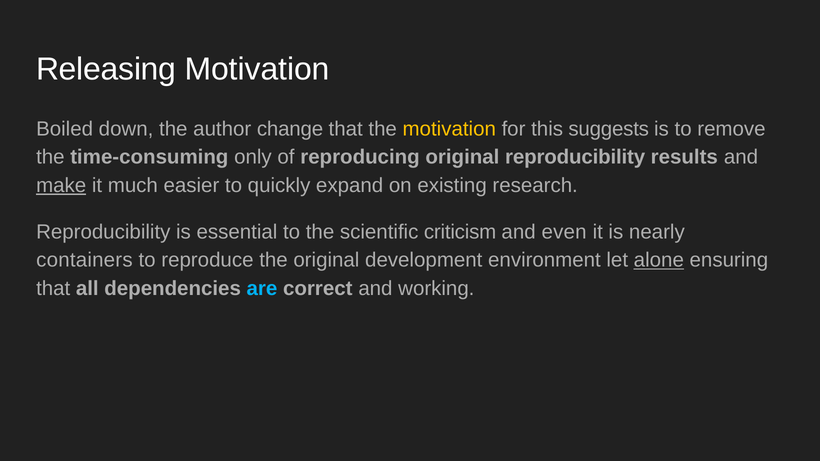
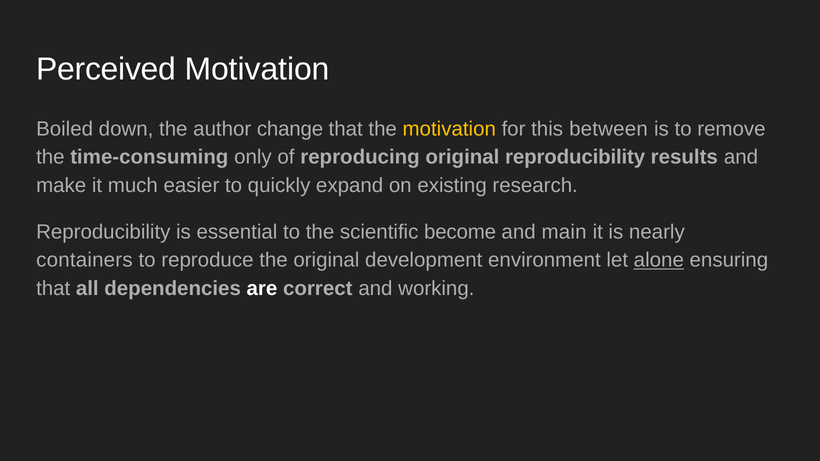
Releasing: Releasing -> Perceived (106, 69)
suggests: suggests -> between (608, 129)
make underline: present -> none (61, 186)
criticism: criticism -> become (460, 232)
even: even -> main (564, 232)
are colour: light blue -> white (262, 289)
